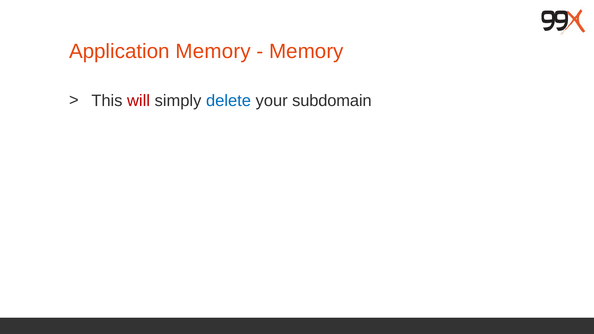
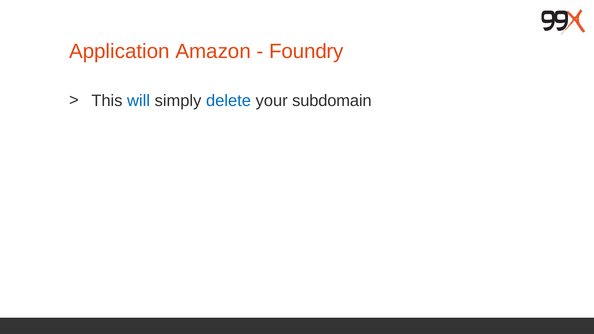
Application Memory: Memory -> Amazon (213, 51)
Memory: Memory -> Foundry (306, 51)
will colour: red -> blue (139, 101)
